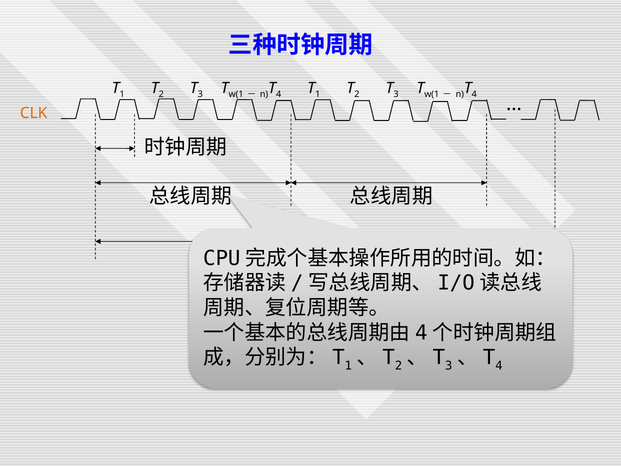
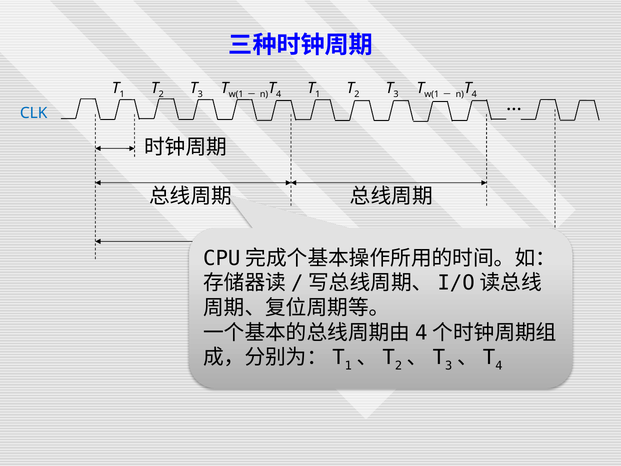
CLK colour: orange -> blue (34, 113)
